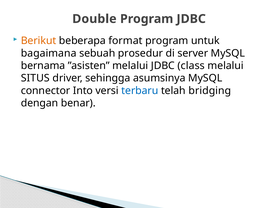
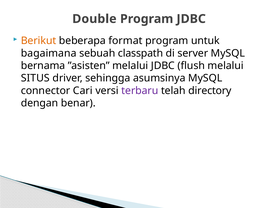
prosedur: prosedur -> classpath (141, 53)
class: class -> flush (191, 66)
Into: Into -> Cari (83, 91)
terbaru colour: blue -> purple (140, 91)
bridging: bridging -> directory (210, 91)
